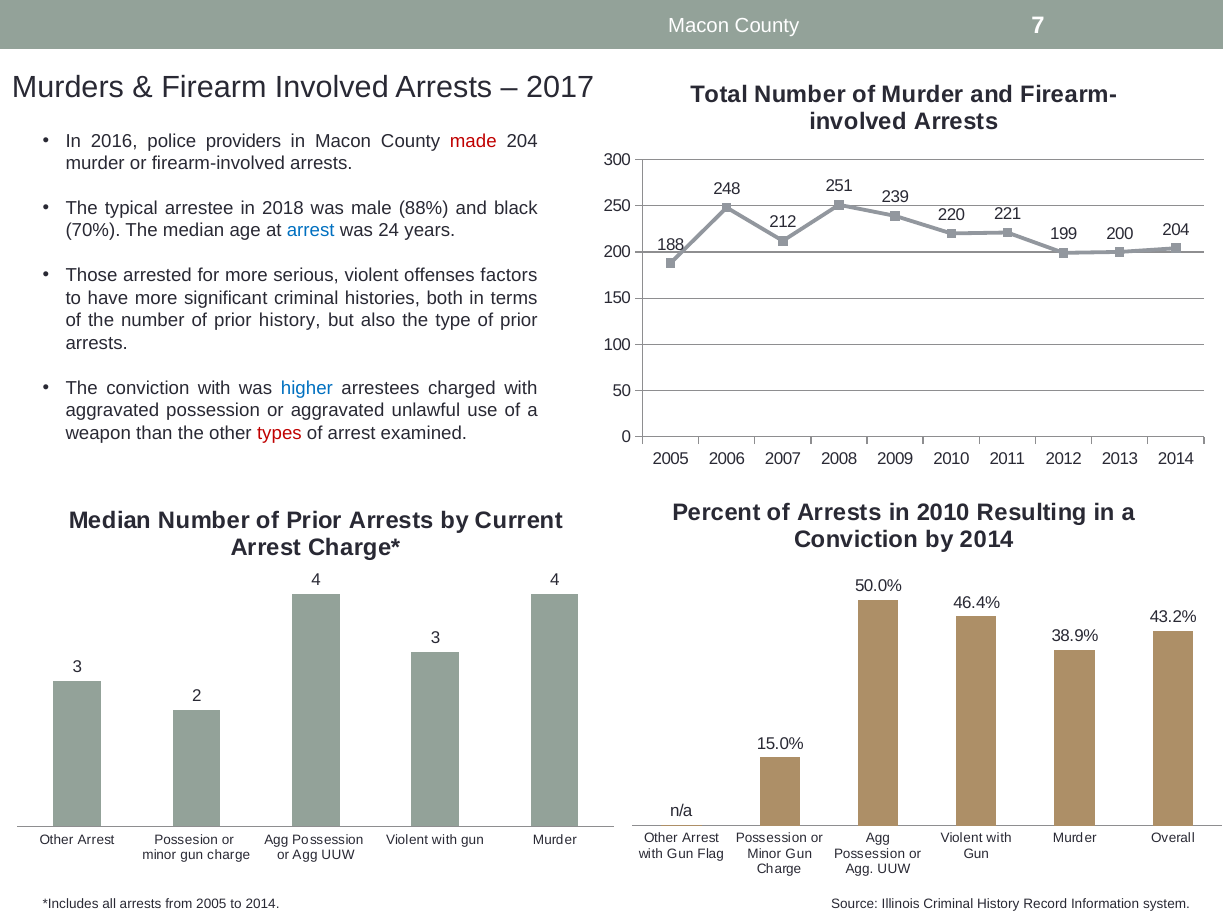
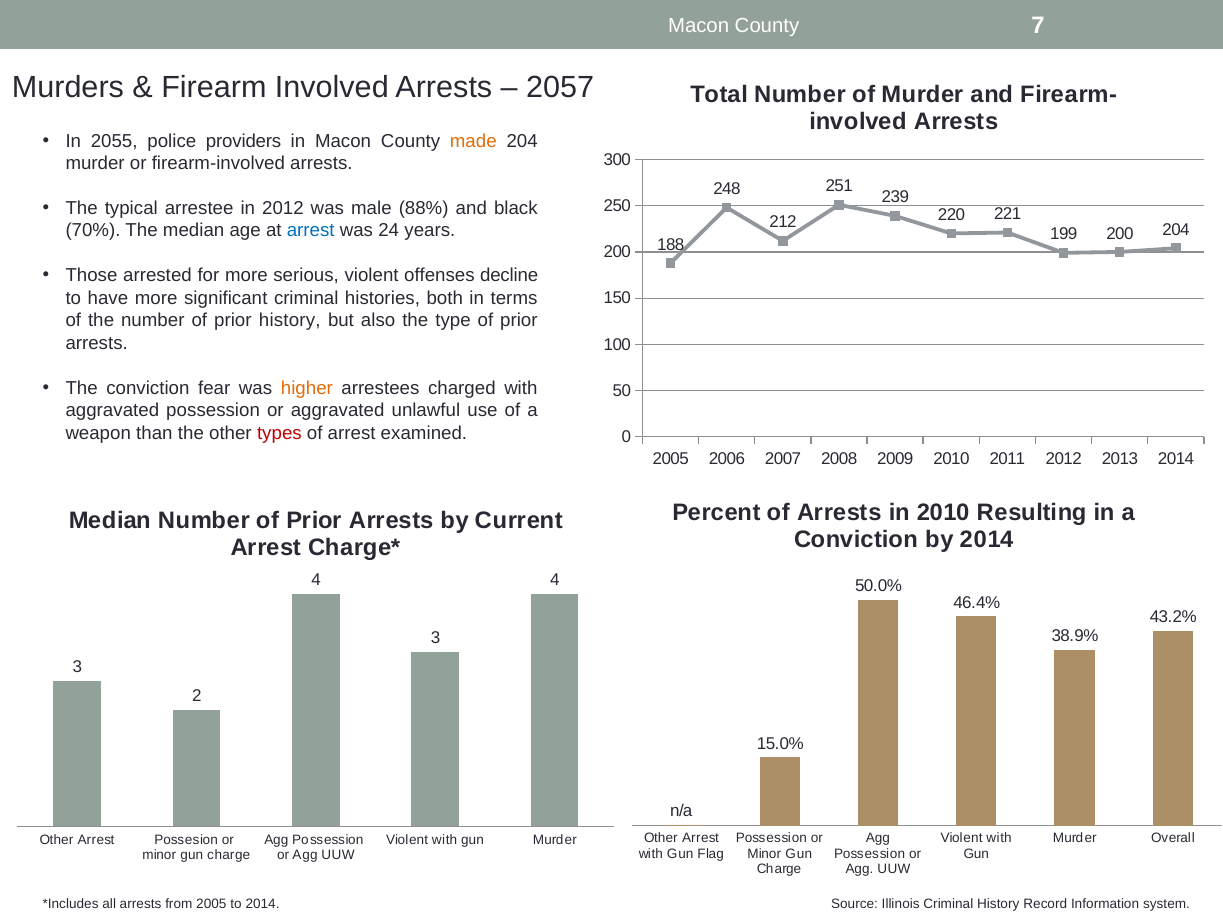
2017: 2017 -> 2057 (560, 88)
2016: 2016 -> 2055 (114, 141)
made colour: red -> orange (473, 141)
in 2018: 2018 -> 2012 (283, 208)
factors: factors -> decline (509, 275)
conviction with: with -> fear (214, 388)
higher colour: blue -> orange (307, 388)
